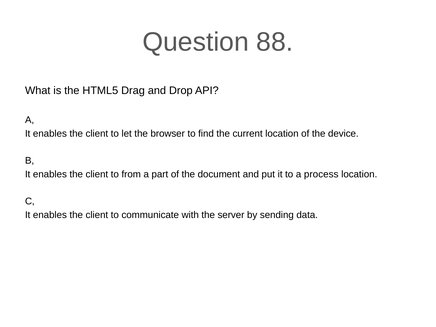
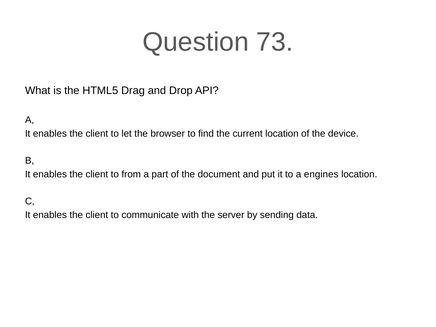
88: 88 -> 73 (275, 42)
process: process -> engines (321, 174)
